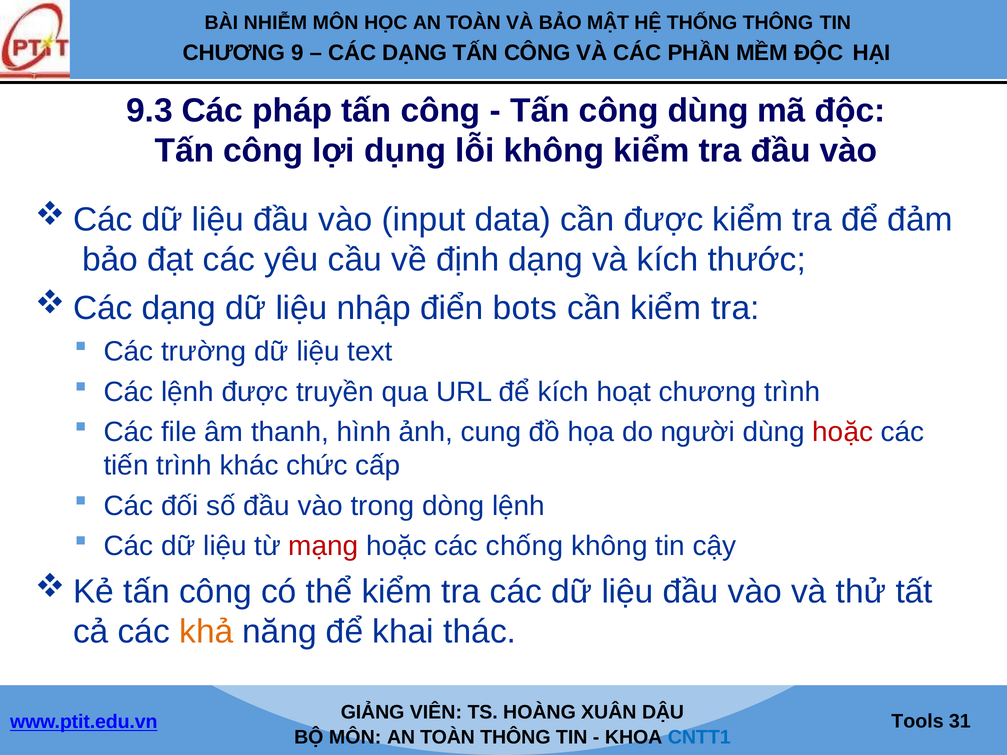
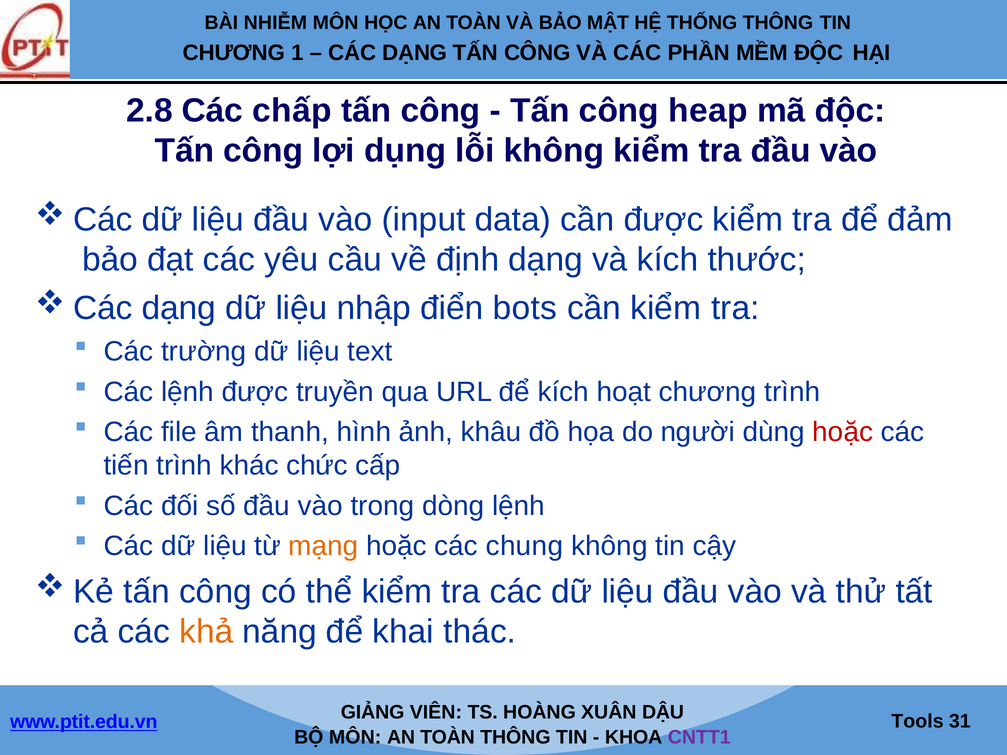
9: 9 -> 1 (298, 53)
9.3: 9.3 -> 2.8 (149, 111)
pháp: pháp -> chấp (292, 111)
công dùng: dùng -> heap (708, 111)
cung: cung -> khâu (491, 432)
mạng colour: red -> orange (323, 546)
chống: chống -> chung (524, 546)
CNTT1 colour: blue -> purple (699, 738)
